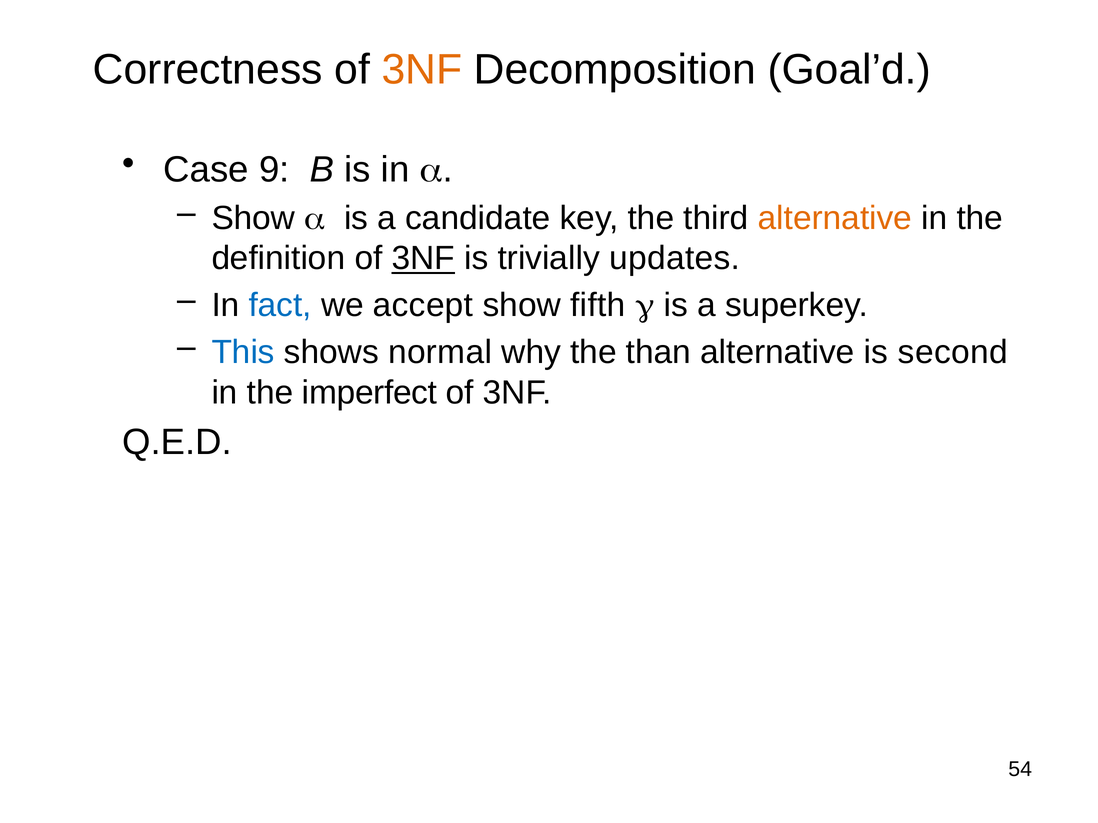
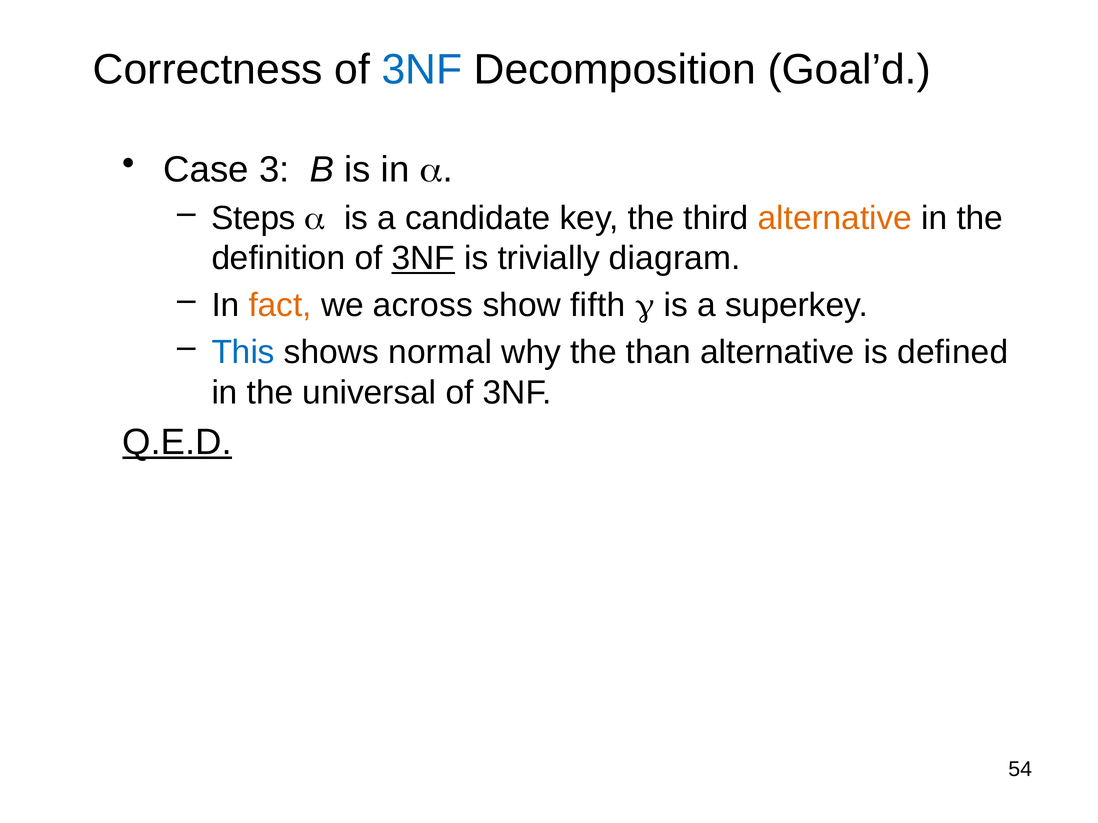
3NF colour: orange -> blue (422, 70)
9: 9 -> 3 (274, 170)
Show: Show -> Steps (253, 218)
updates: updates -> diagram (675, 259)
fact colour: blue -> orange (280, 305)
accept: accept -> across (423, 305)
second: second -> defined (953, 352)
imperfect: imperfect -> universal (369, 393)
Q.E.D underline: none -> present (177, 442)
